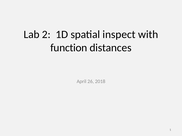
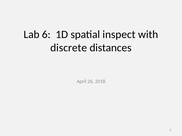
2: 2 -> 6 (46, 35)
function: function -> discrete (69, 48)
